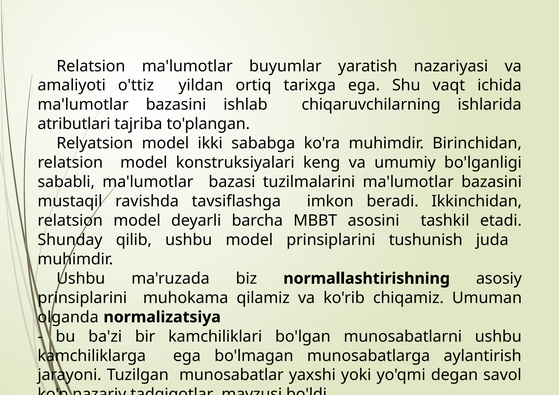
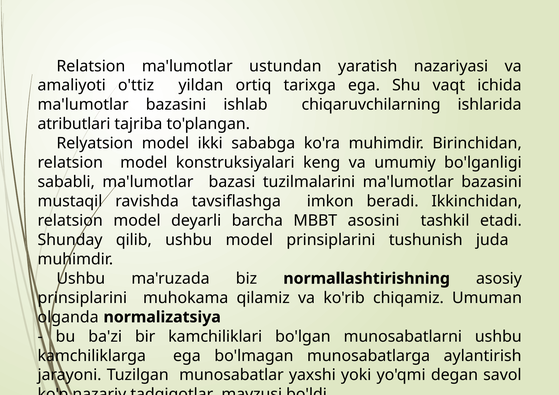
buyumlar: buyumlar -> ustundan (285, 66)
